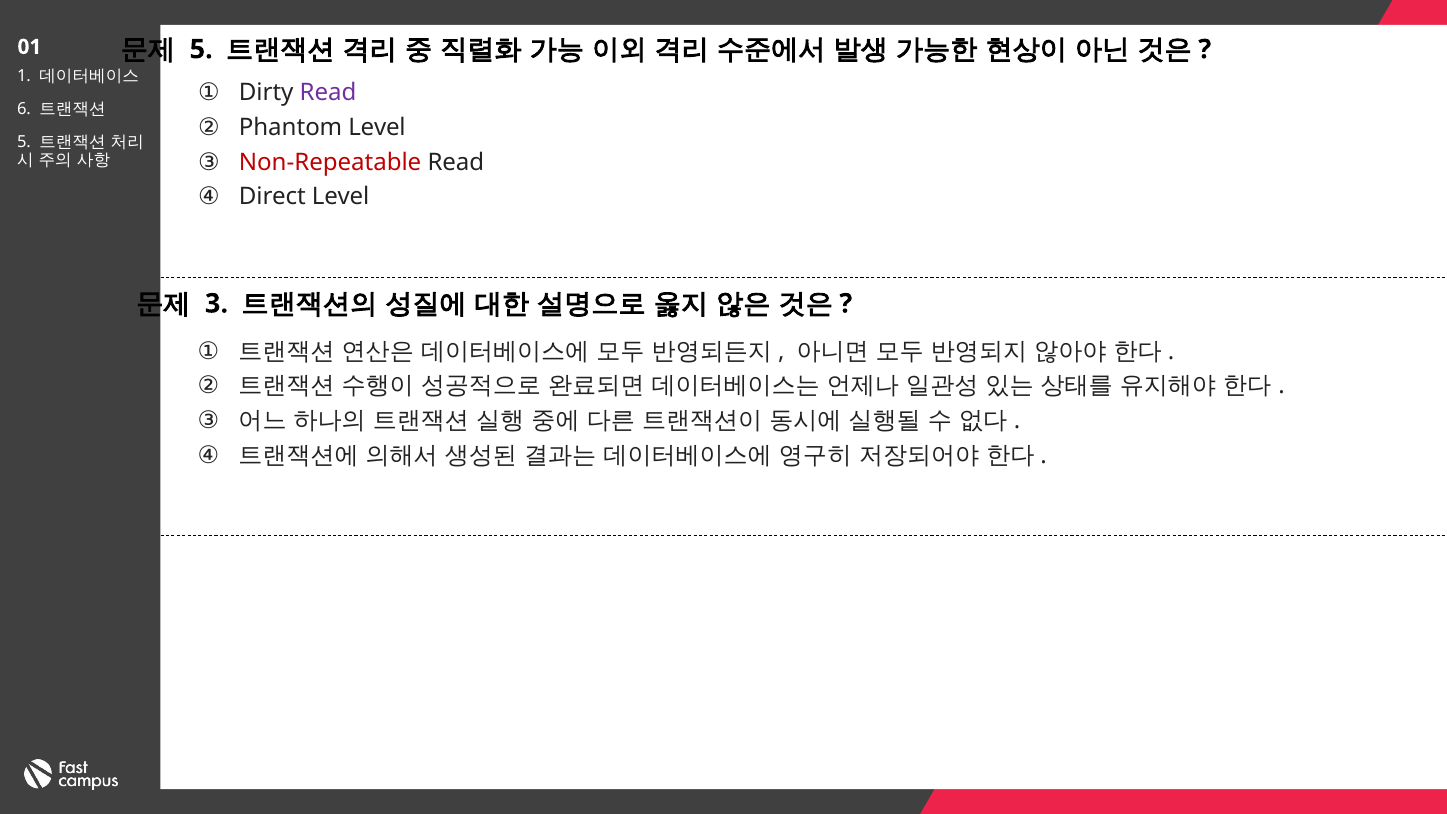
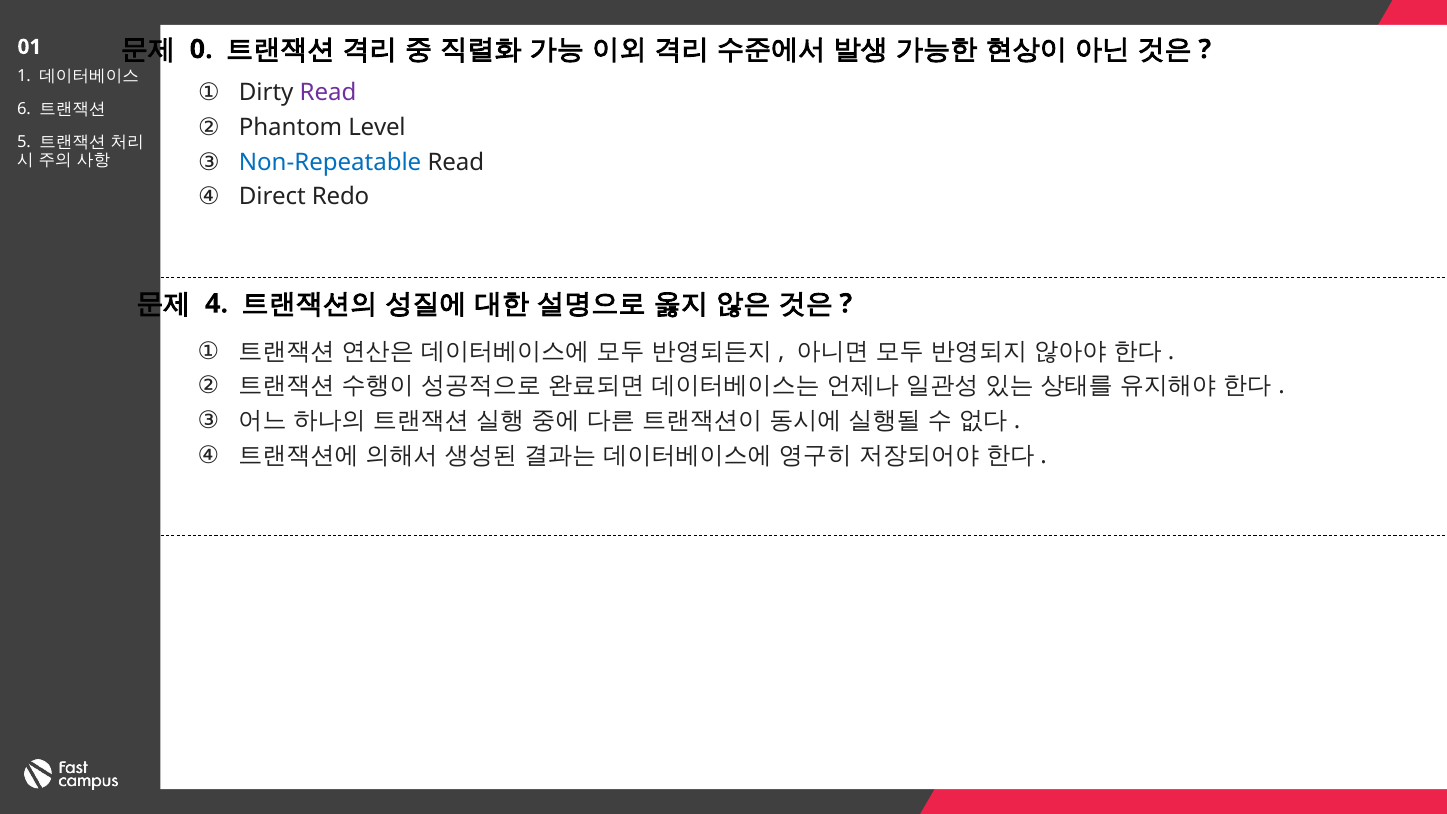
5: 5 -> 0 (201, 49)
Non-Repeatable colour: red -> blue (330, 162)
Direct Level: Level -> Redo (341, 197)
3: 3 -> 4 (217, 304)
